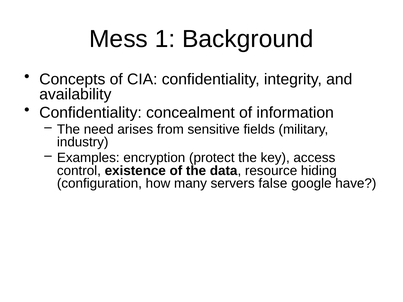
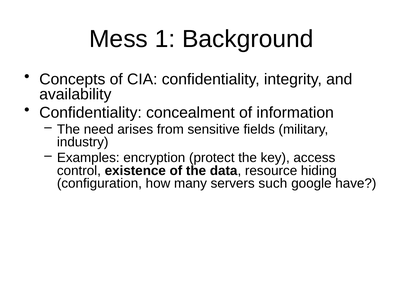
false: false -> such (273, 184)
